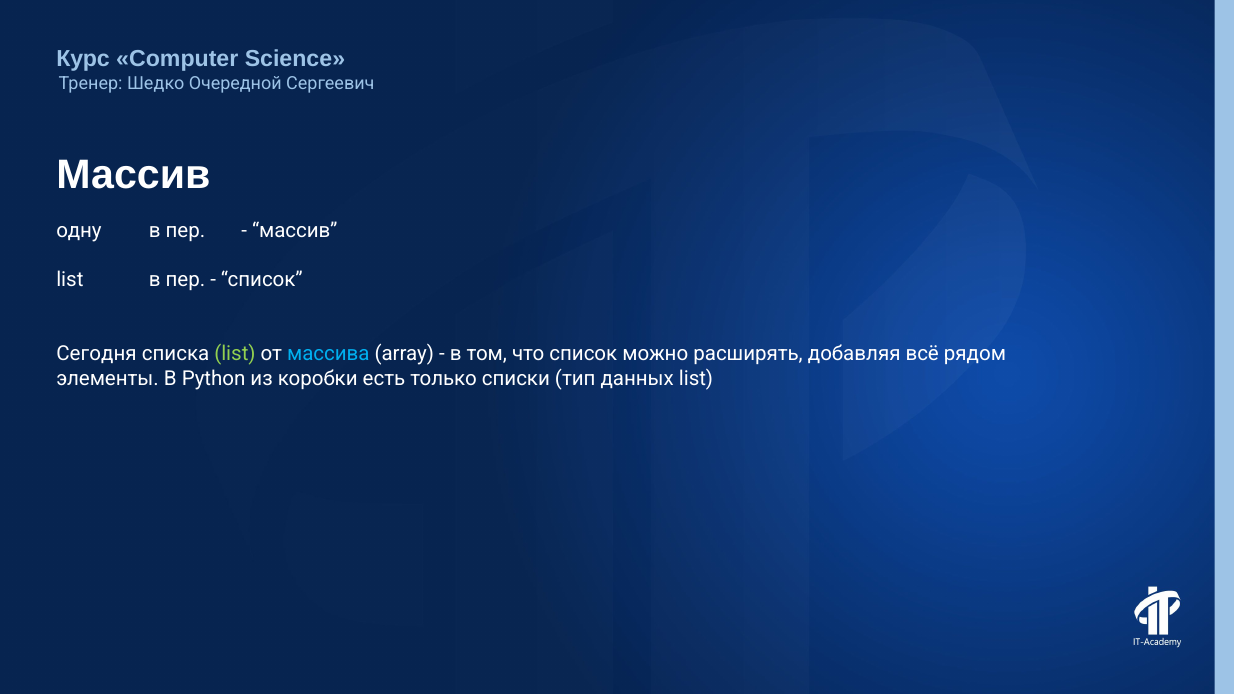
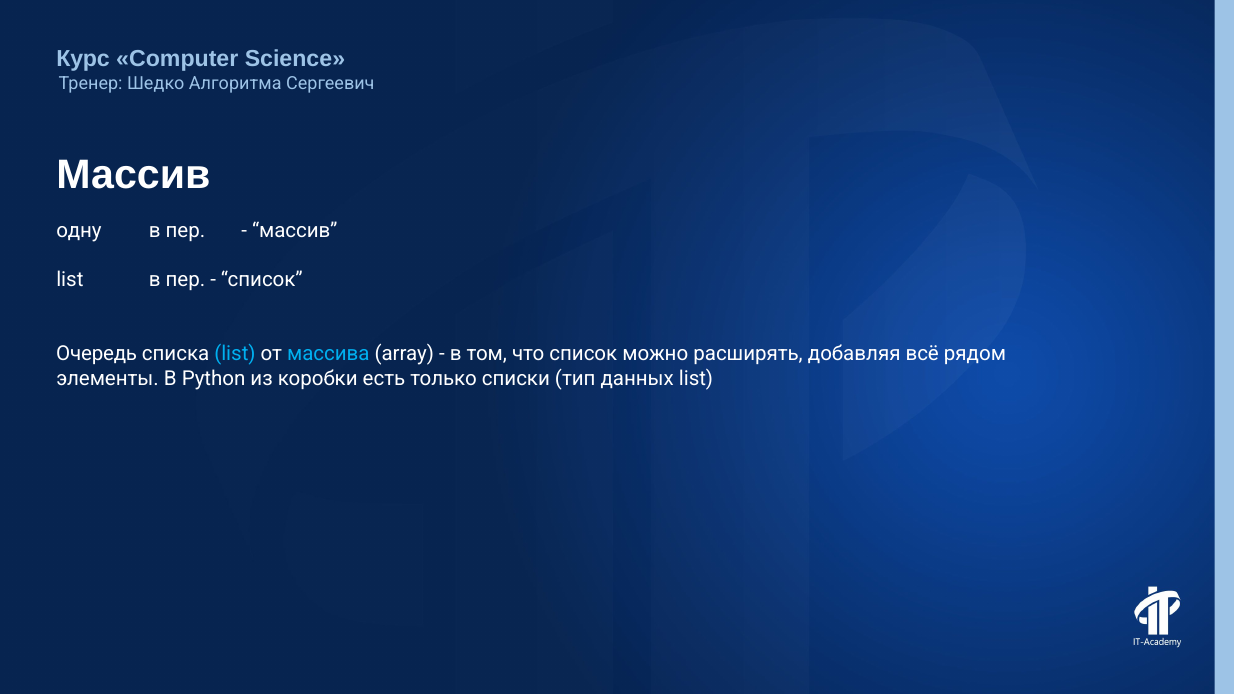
Очередной: Очередной -> Алгоритма (235, 84)
Сегодня: Сегодня -> Очередь (97, 354)
list colour: light green -> light blue (235, 354)
